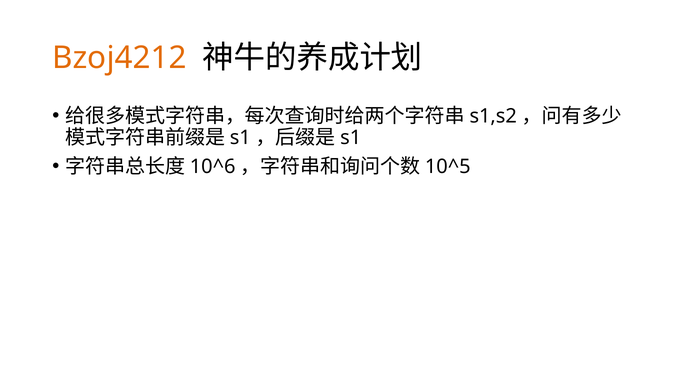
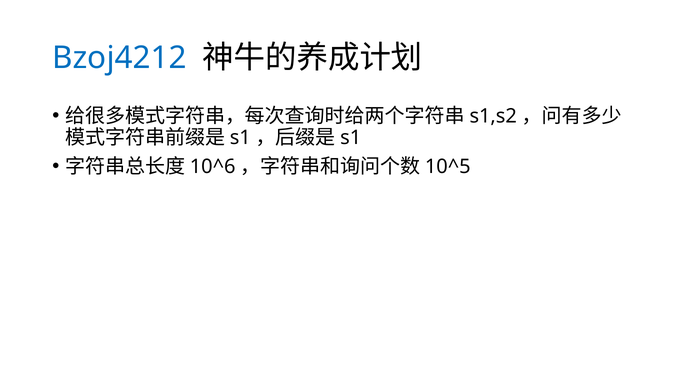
Bzoj4212 colour: orange -> blue (119, 58)
